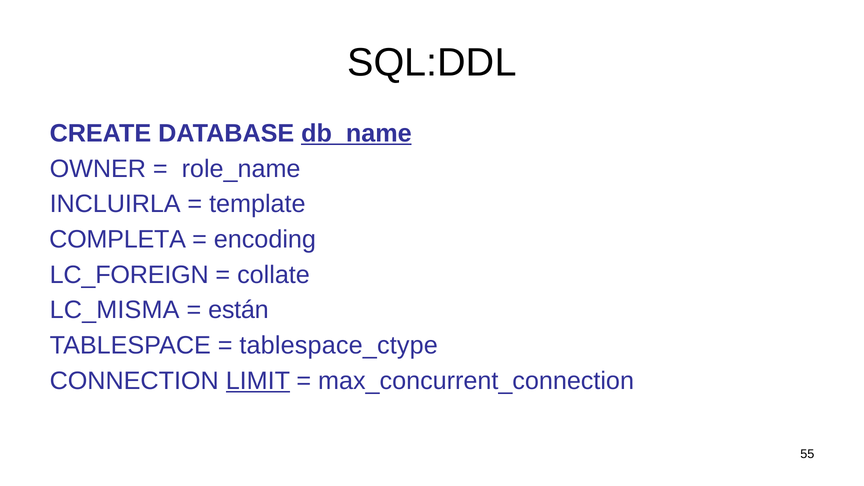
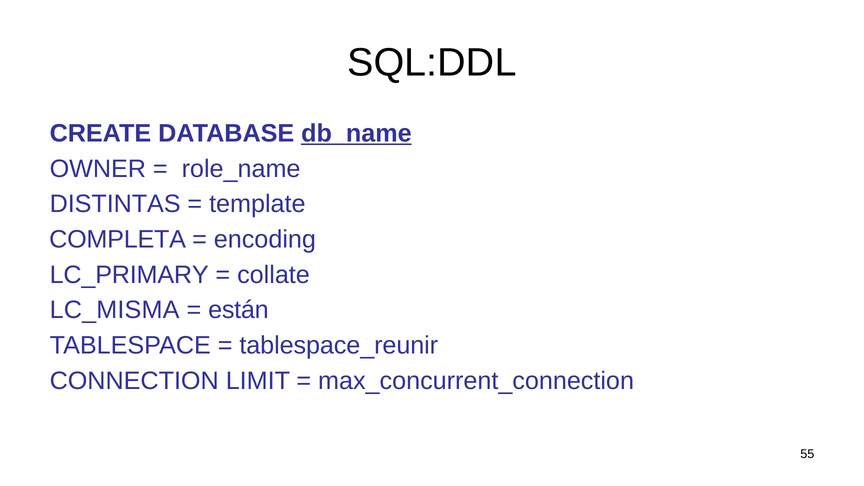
INCLUIRLA: INCLUIRLA -> DISTINTAS (115, 204)
LC_FOREIGN: LC_FOREIGN -> LC_PRIMARY (129, 275)
tablespace_ctype: tablespace_ctype -> tablespace_reunir (339, 345)
LIMIT underline: present -> none (258, 381)
